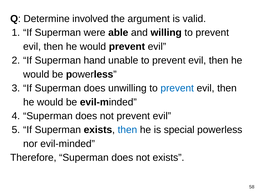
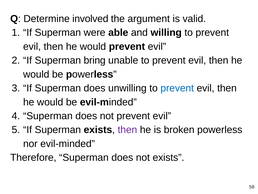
hand: hand -> bring (95, 60)
then colour: blue -> purple (127, 130)
special: special -> broken (179, 130)
